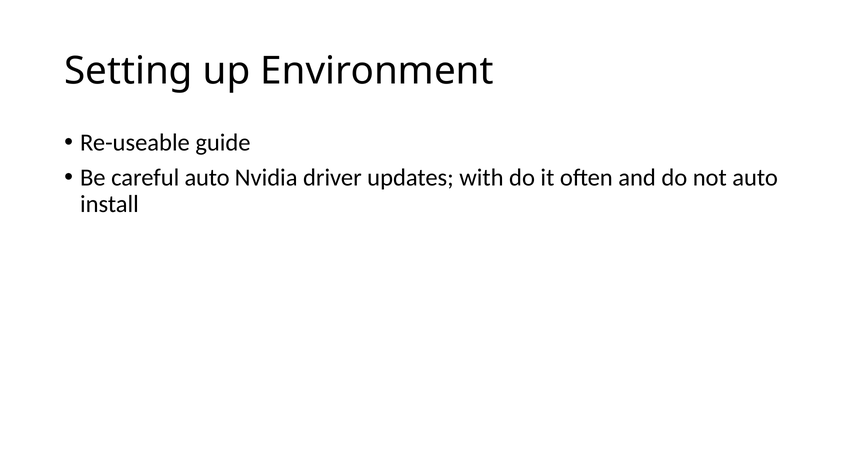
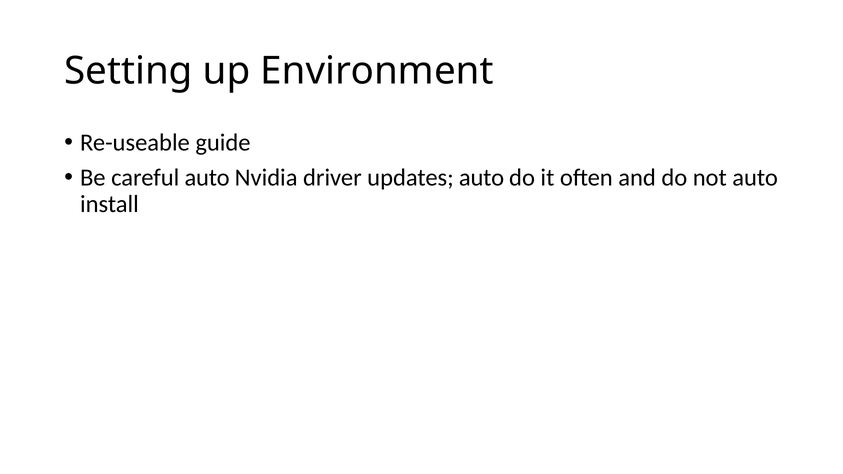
updates with: with -> auto (482, 178)
